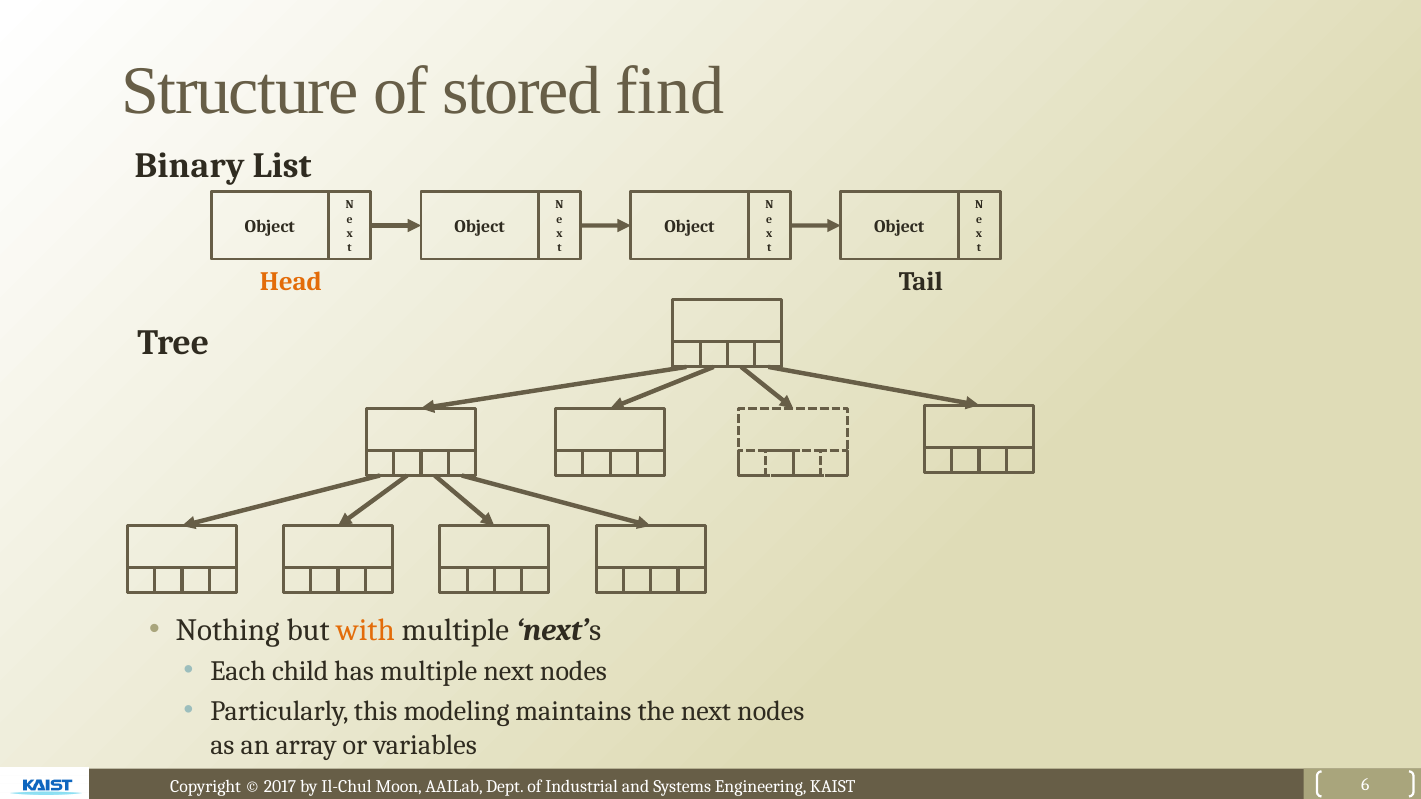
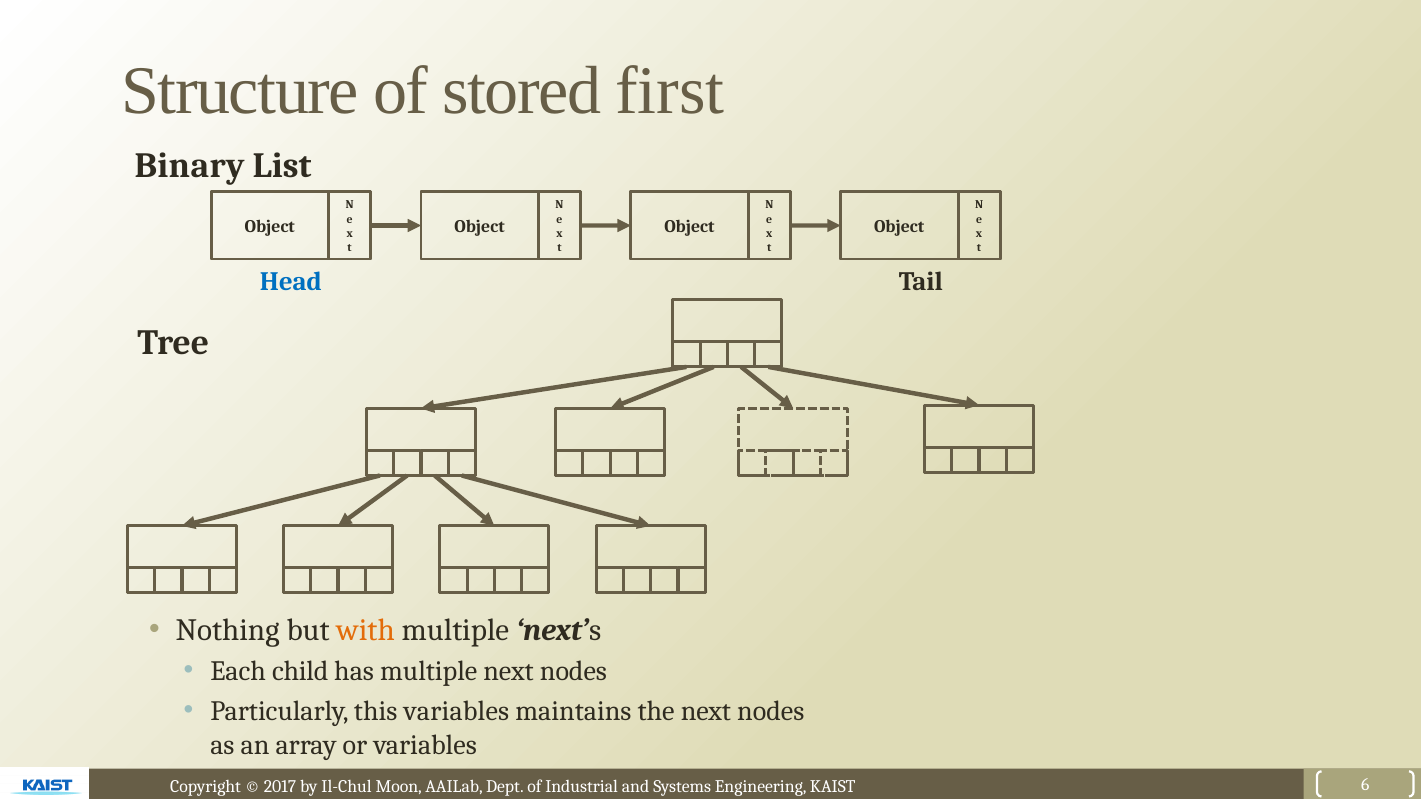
find: find -> first (670, 91)
Head colour: orange -> blue (291, 282)
this modeling: modeling -> variables (456, 711)
